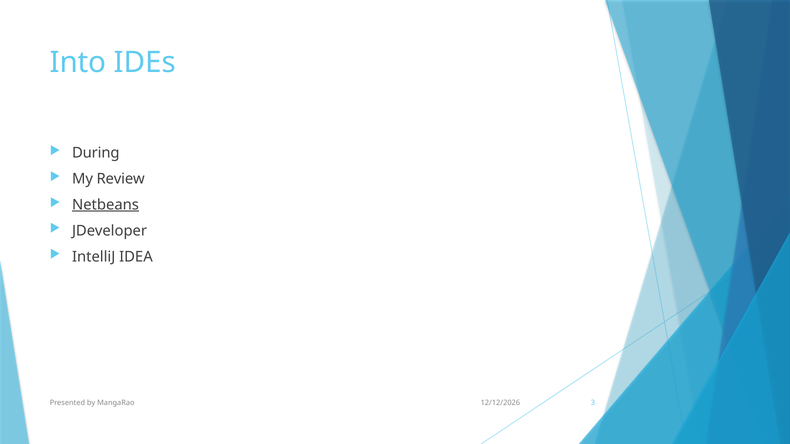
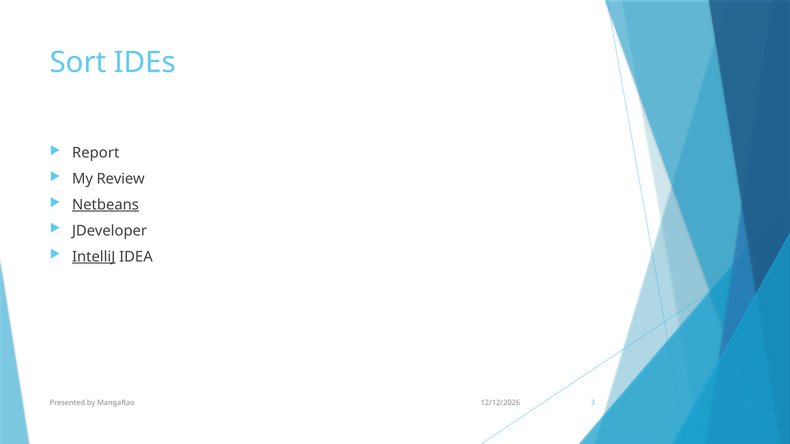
Into: Into -> Sort (78, 62)
During: During -> Report (96, 153)
IntelliJ underline: none -> present (94, 257)
